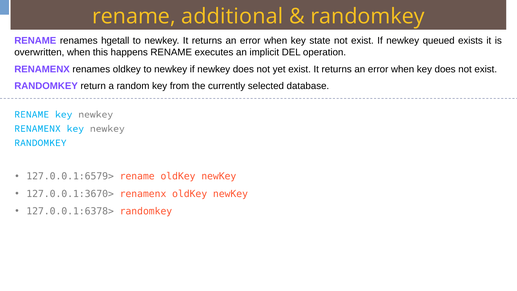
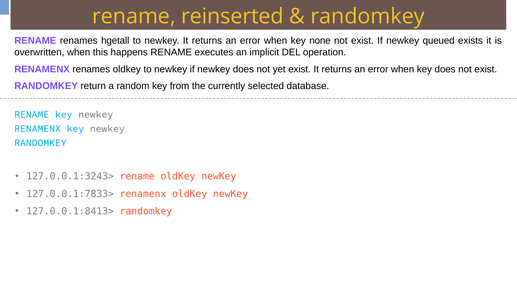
additional: additional -> reinserted (232, 16)
state: state -> none (320, 41)
127.0.0.1:6579>: 127.0.0.1:6579> -> 127.0.0.1:3243> (70, 176)
127.0.0.1:3670>: 127.0.0.1:3670> -> 127.0.0.1:7833> (70, 194)
127.0.0.1:6378>: 127.0.0.1:6378> -> 127.0.0.1:8413> (70, 211)
